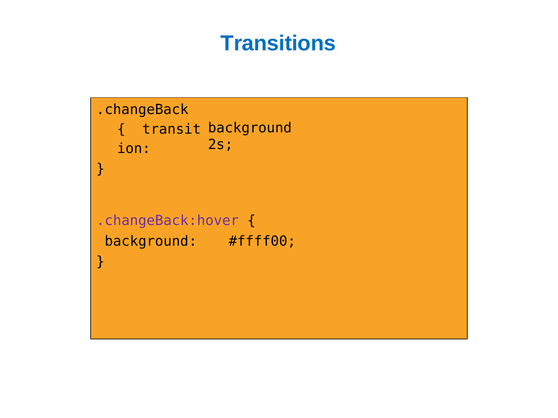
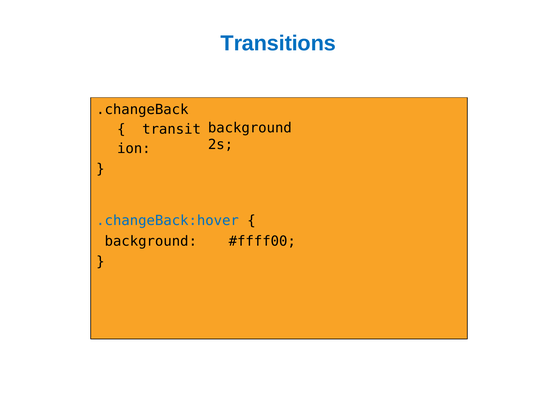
.changeBack:hover colour: purple -> blue (168, 221)
